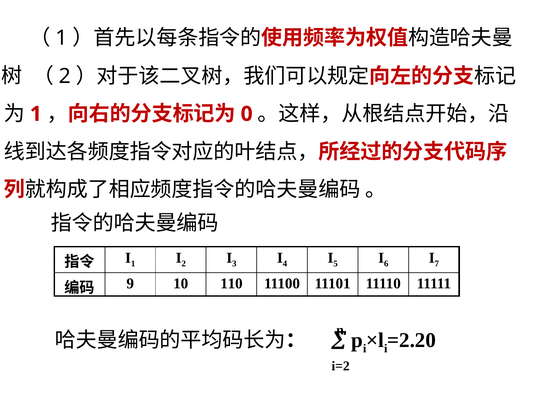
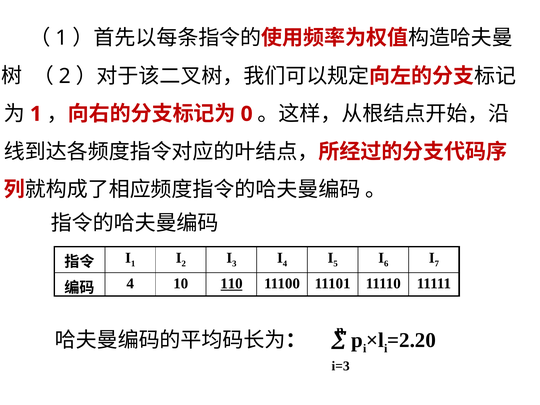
9: 9 -> 4 (130, 284)
110 underline: none -> present (231, 284)
i=2: i=2 -> i=3 (341, 366)
